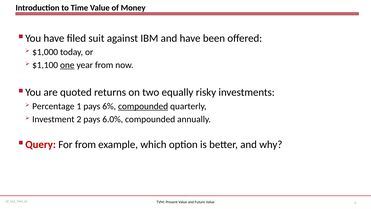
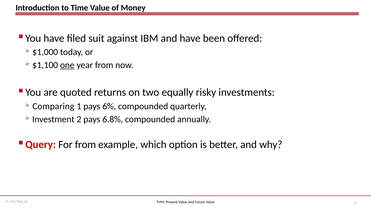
Percentage: Percentage -> Comparing (53, 106)
compounded underline: present -> none (143, 106)
6.0%: 6.0% -> 6.8% (113, 119)
